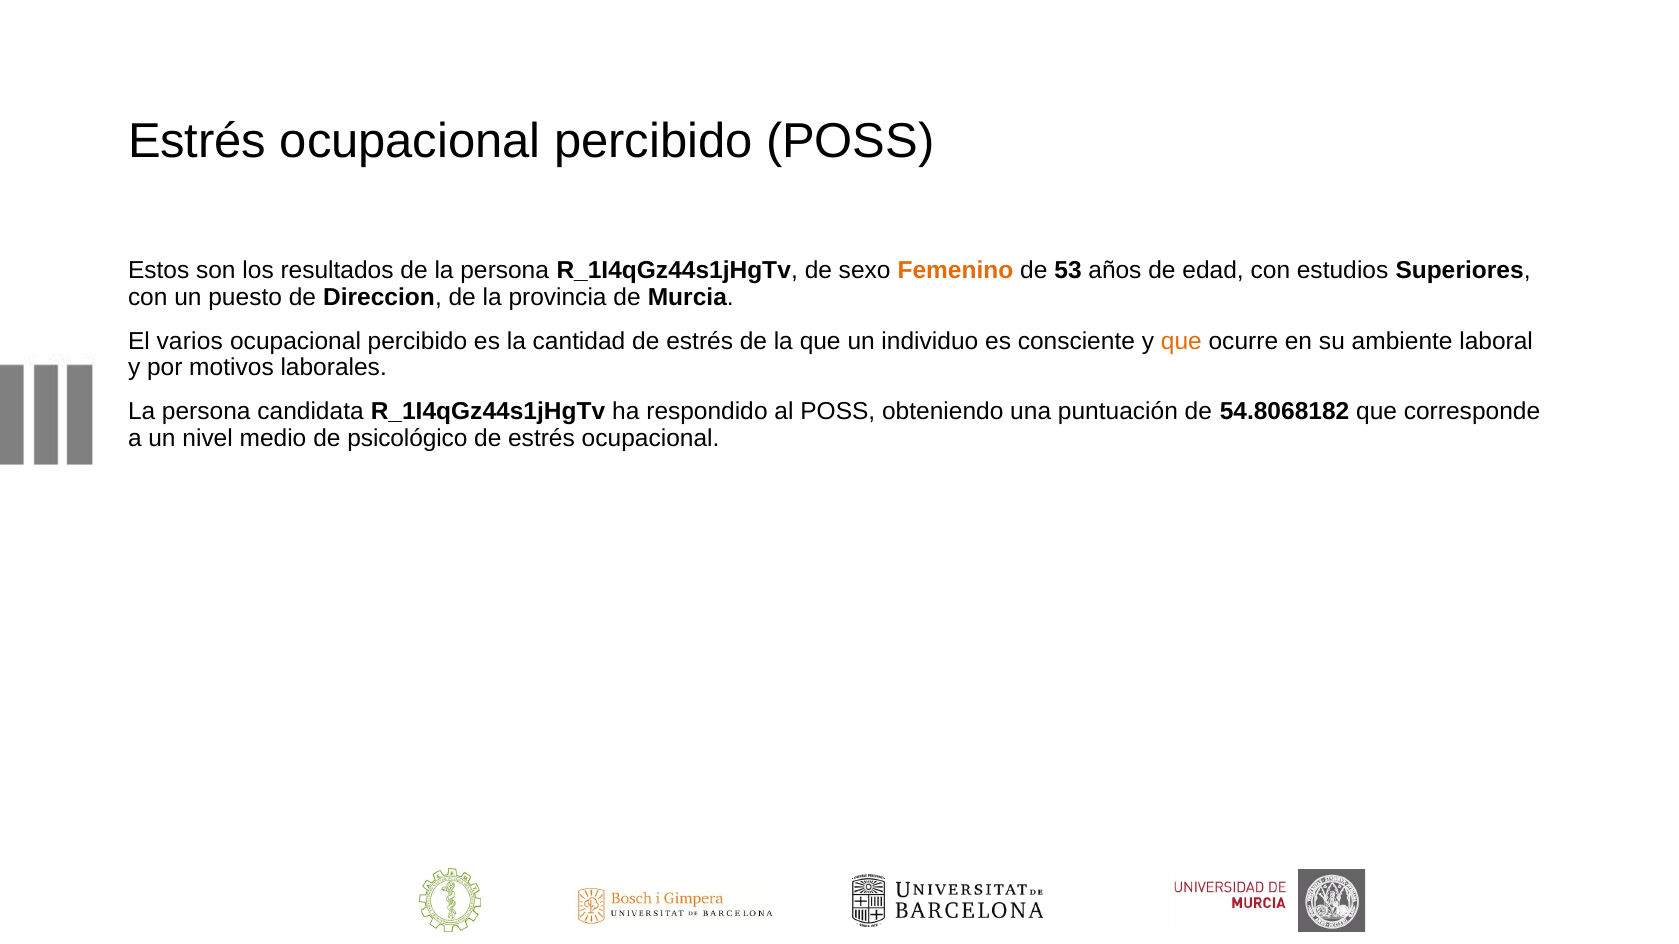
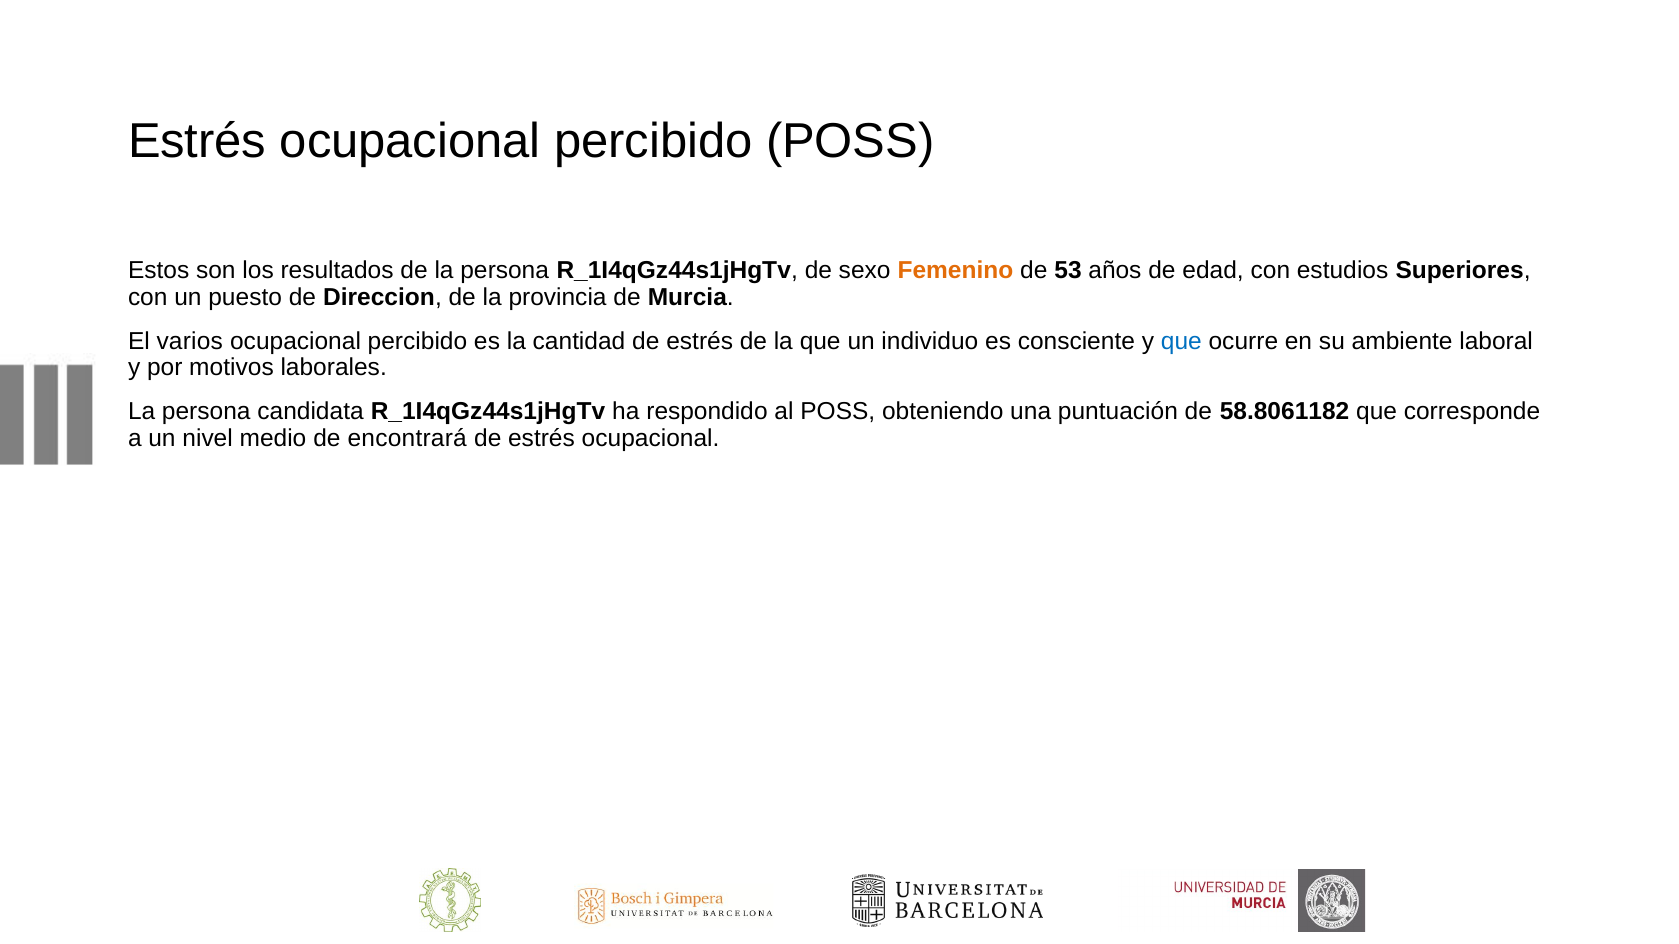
que colour: orange -> blue (1181, 341)
54.8068182: 54.8068182 -> 58.8061182 (1285, 412)
psicológico: psicológico -> encontrará (407, 438)
